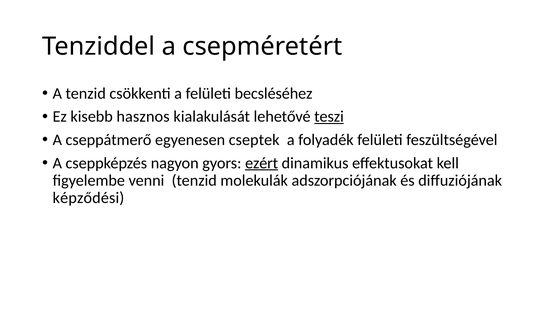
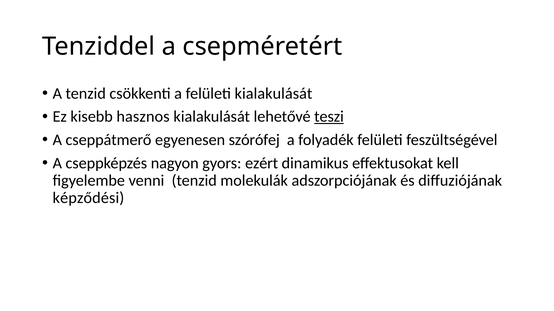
felületi becsléséhez: becsléséhez -> kialakulását (273, 94)
cseptek: cseptek -> szórófej (254, 140)
ezért underline: present -> none (262, 163)
